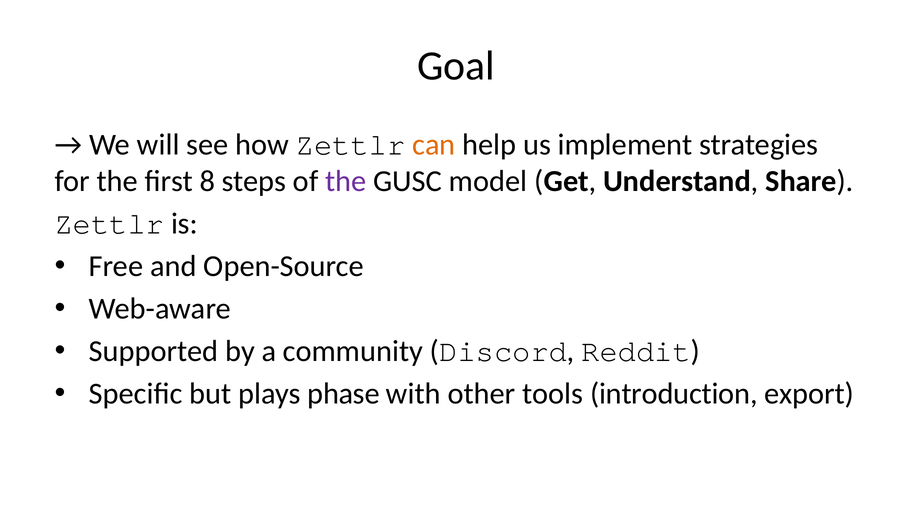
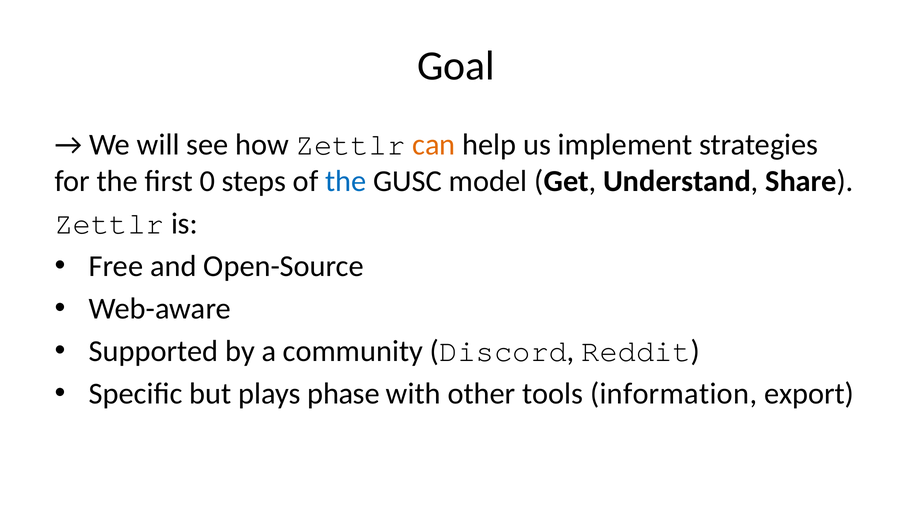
8: 8 -> 0 (207, 181)
the colour: purple -> blue (346, 181)
introduction: introduction -> information (674, 394)
